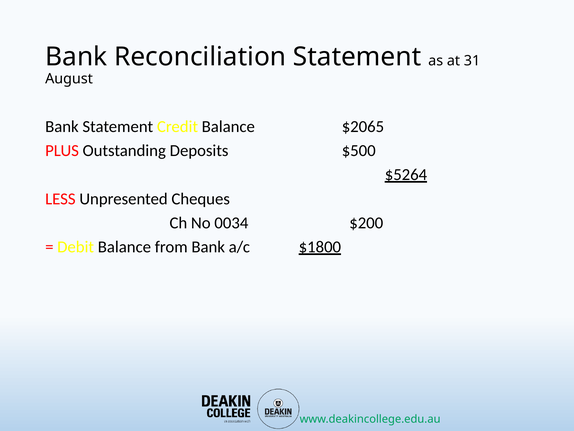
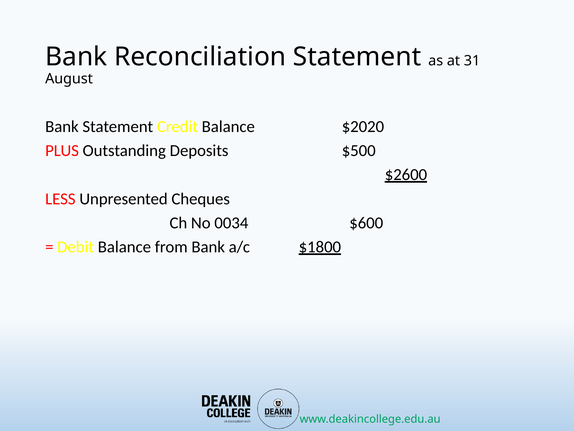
$2065: $2065 -> $2020 (363, 126)
$5264: $5264 -> $2600 (406, 175)
$200: $200 -> $600 (366, 223)
